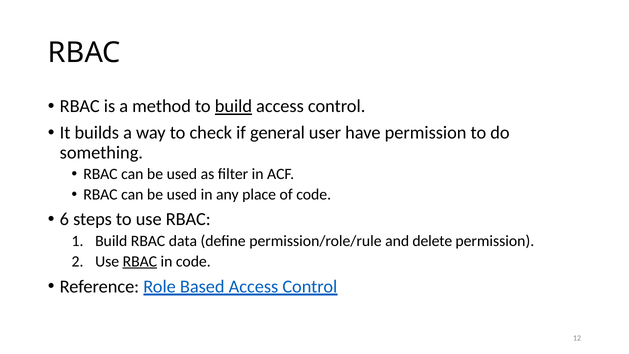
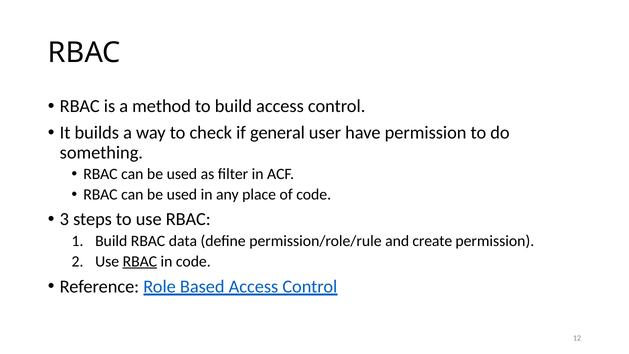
build underline: present -> none (233, 106)
6: 6 -> 3 (64, 219)
delete: delete -> create (432, 241)
